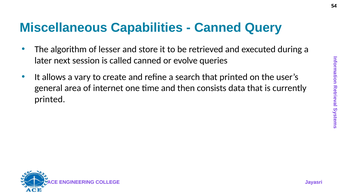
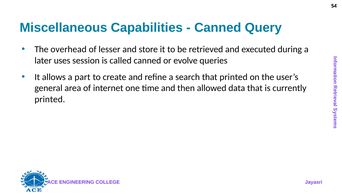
algorithm: algorithm -> overhead (69, 49)
next: next -> uses (62, 60)
vary: vary -> part (82, 77)
consists: consists -> allowed (212, 88)
